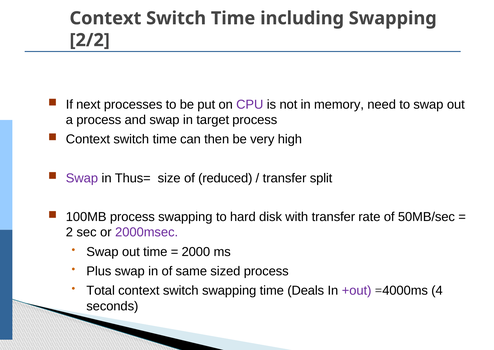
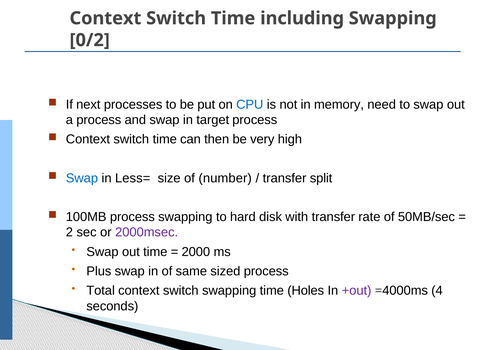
2/2: 2/2 -> 0/2 (90, 40)
CPU colour: purple -> blue (250, 104)
Swap colour: purple -> blue (82, 178)
Thus=: Thus= -> Less= (133, 178)
reduced: reduced -> number (225, 178)
Deals: Deals -> Holes (306, 290)
